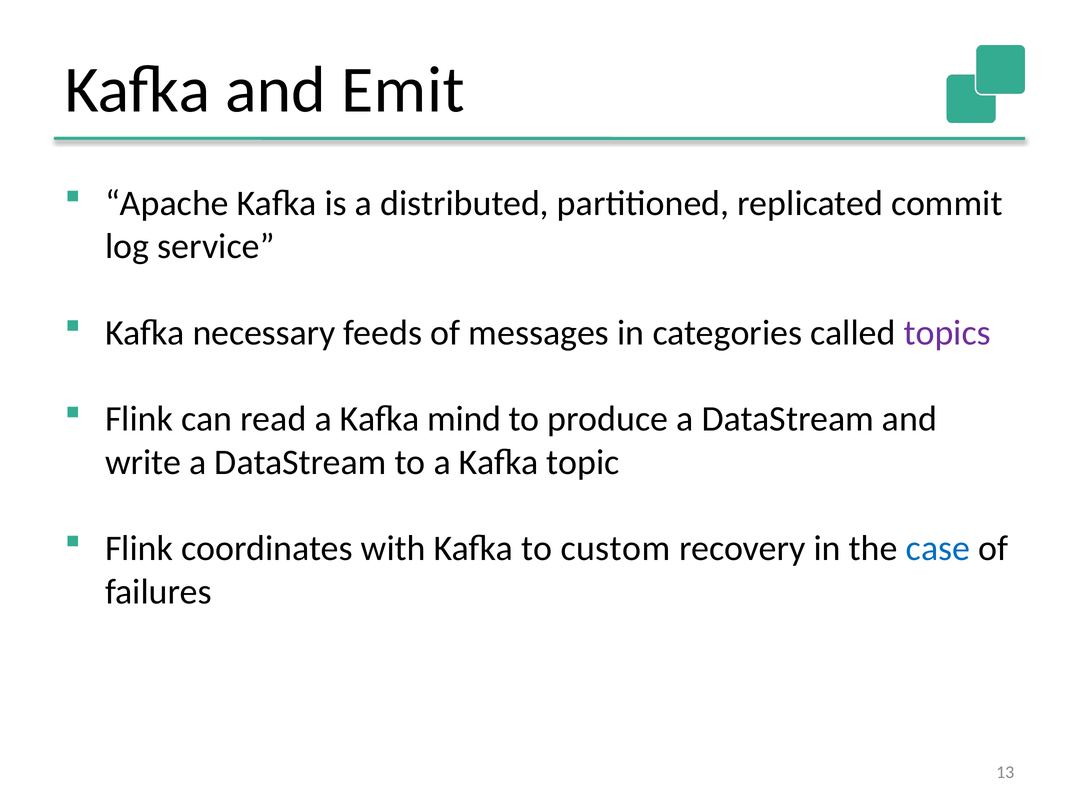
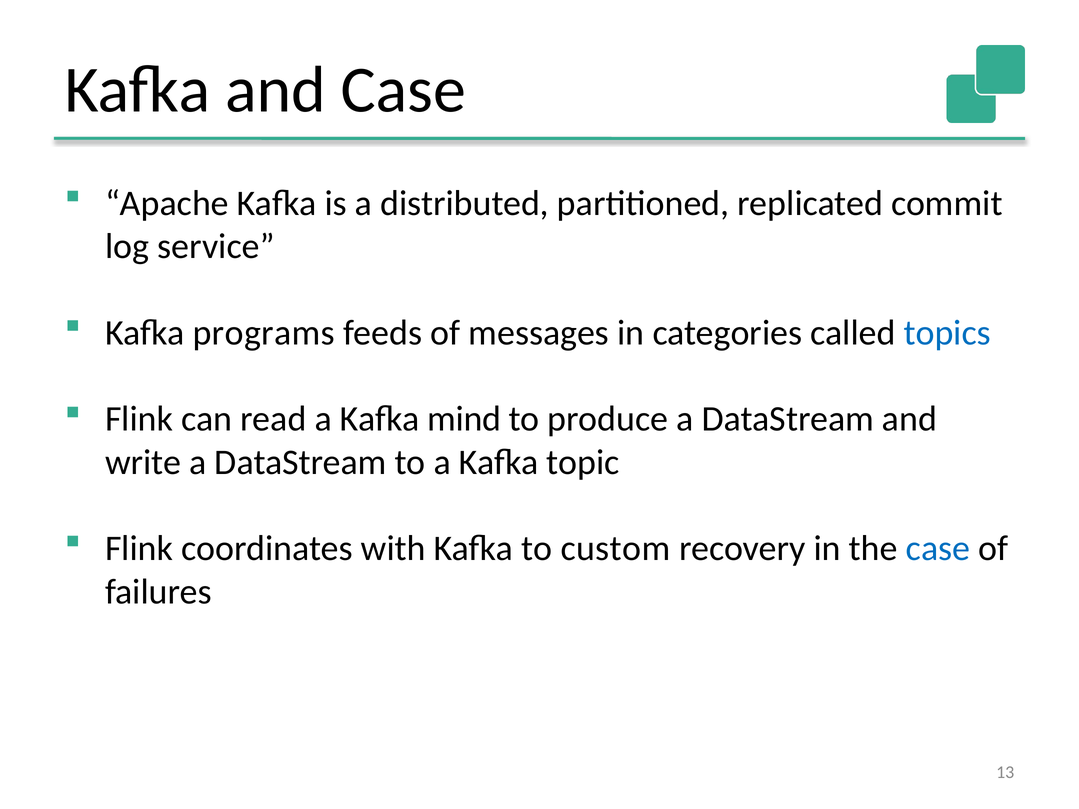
and Emit: Emit -> Case (403, 90)
necessary: necessary -> programs (264, 333)
topics colour: purple -> blue (947, 333)
